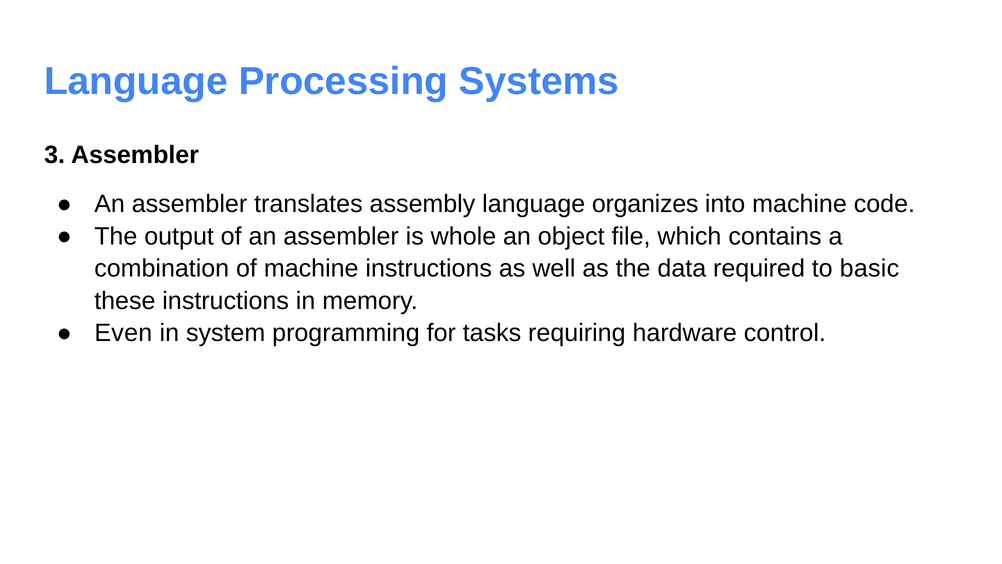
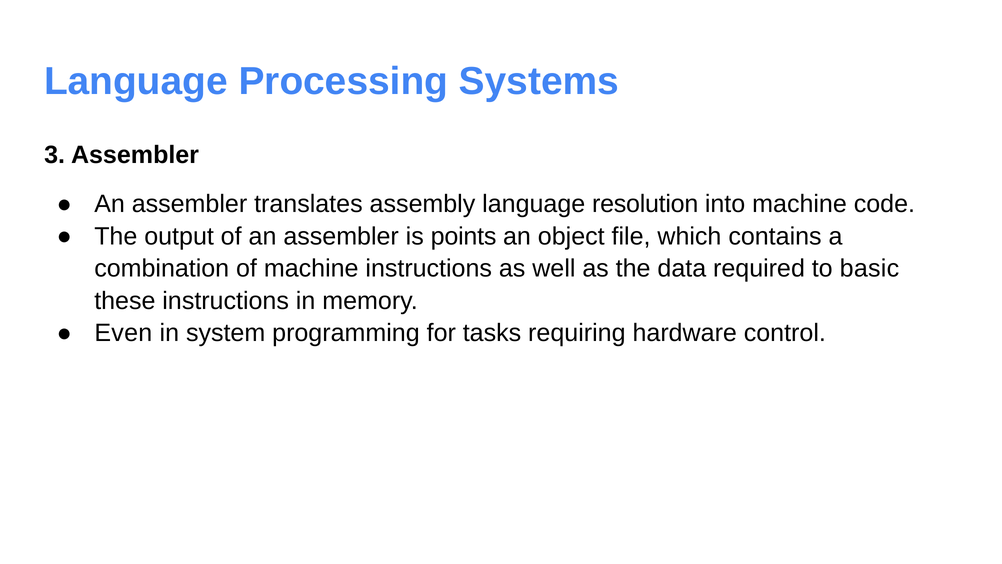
organizes: organizes -> resolution (645, 204)
whole: whole -> points (464, 236)
